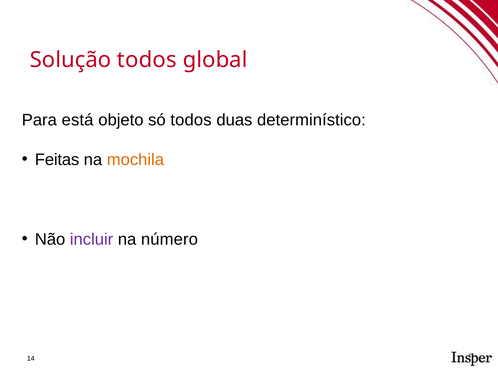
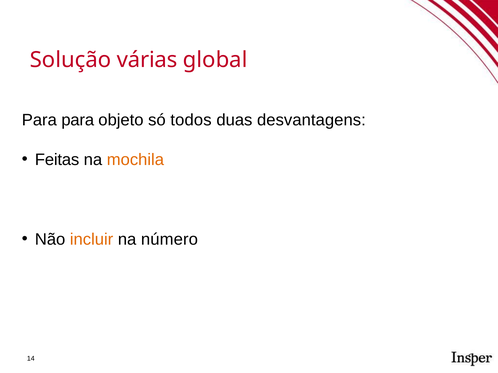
Solução todos: todos -> várias (147, 60)
Para está: está -> para (78, 120)
determinístico: determinístico -> desvantagens (311, 120)
incluir colour: purple -> orange (92, 240)
